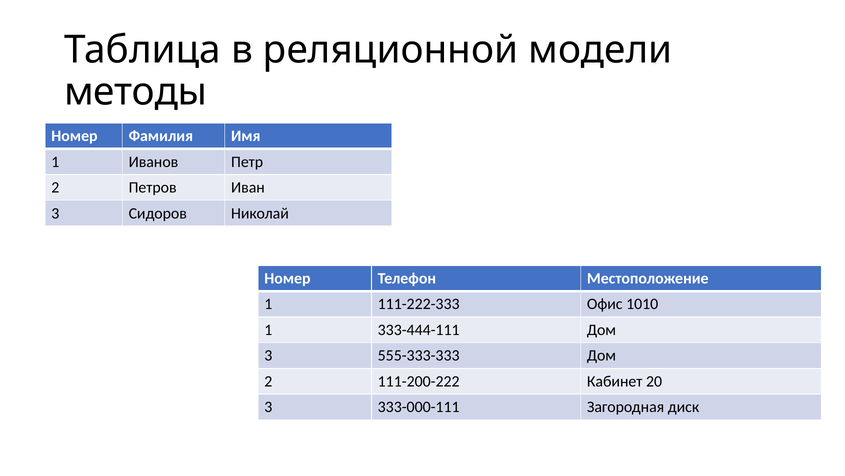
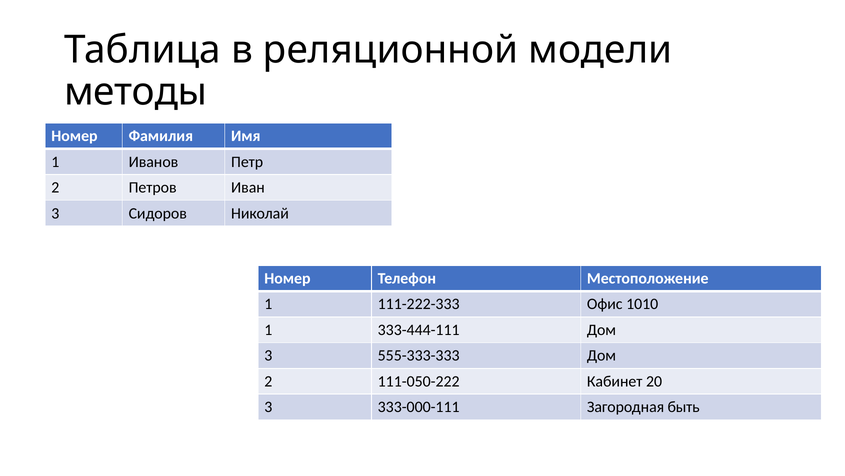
111-200-222: 111-200-222 -> 111-050-222 (419, 381)
диск: диск -> быть (684, 407)
